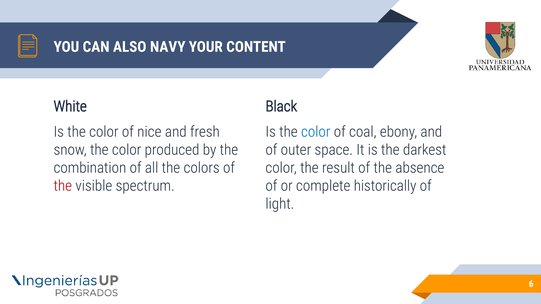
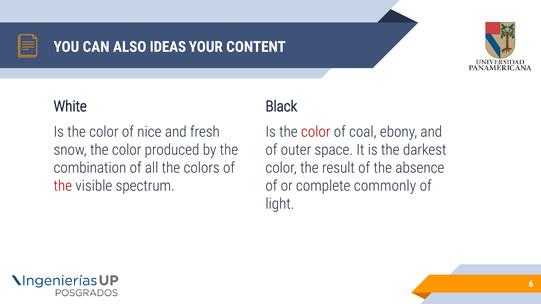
NAVY: NAVY -> IDEAS (168, 47)
color colour: blue -> red (316, 132)
historically: historically -> commonly (385, 186)
